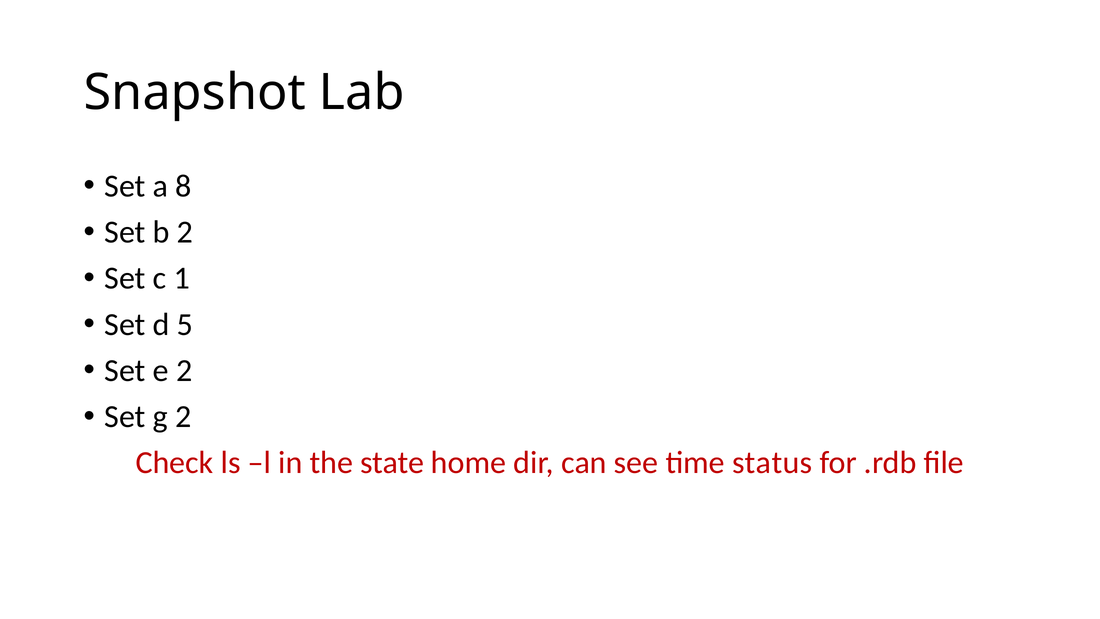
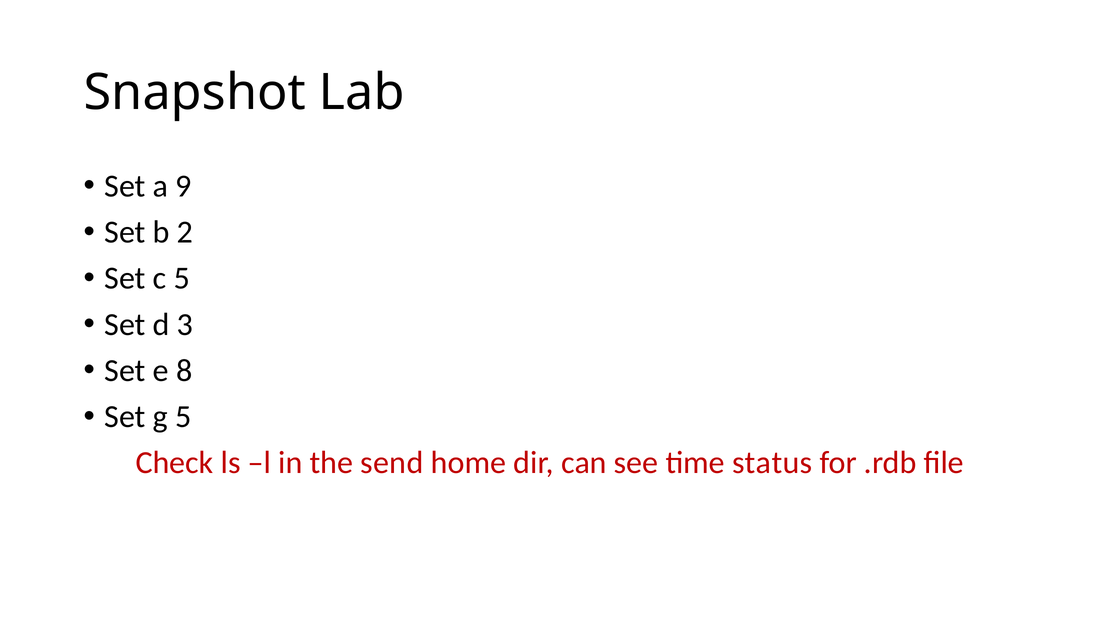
8: 8 -> 9 (184, 186)
c 1: 1 -> 5 (182, 278)
5: 5 -> 3 (185, 324)
e 2: 2 -> 8 (184, 370)
g 2: 2 -> 5 (183, 417)
state: state -> send (392, 463)
